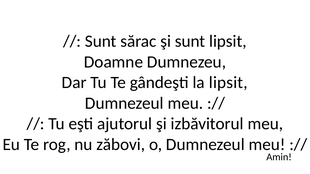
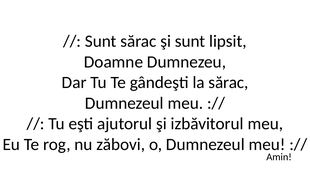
la lipsit: lipsit -> sărac (228, 83)
